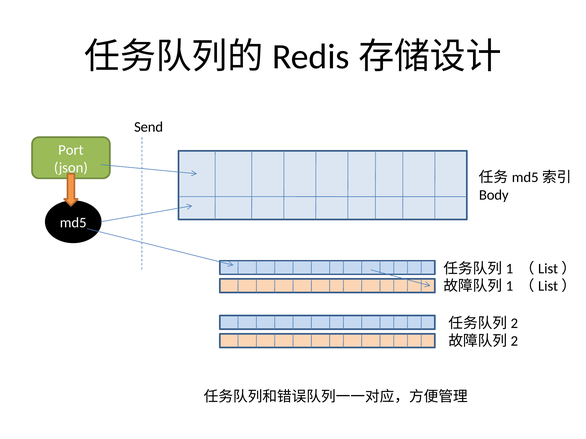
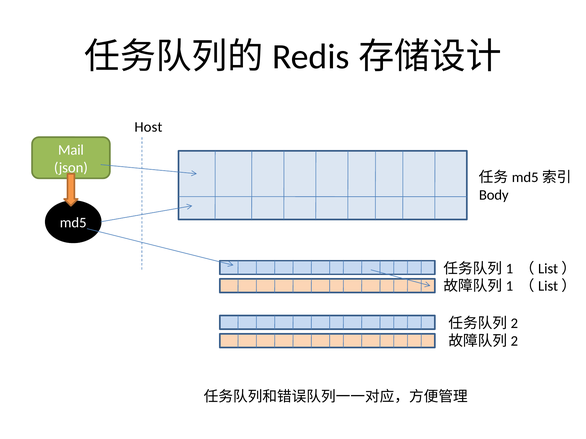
Send: Send -> Host (148, 127)
Port: Port -> Mail (71, 150)
